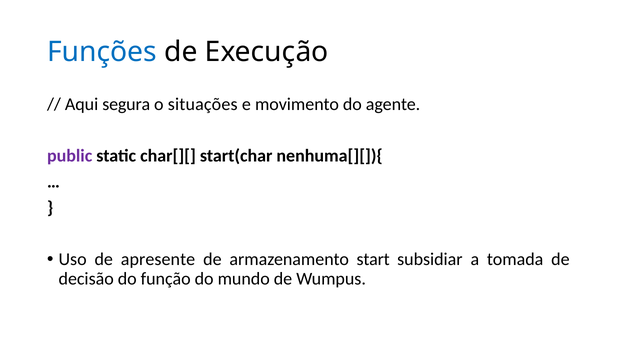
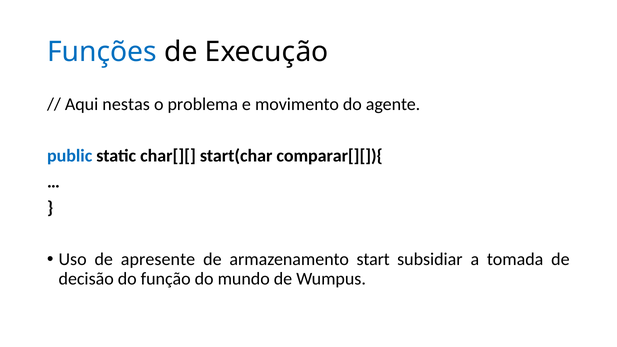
segura: segura -> nestas (126, 104)
situações: situações -> problema (203, 104)
public colour: purple -> blue (70, 156)
nenhuma[][]){: nenhuma[][]){ -> comparar[][]){ (330, 156)
